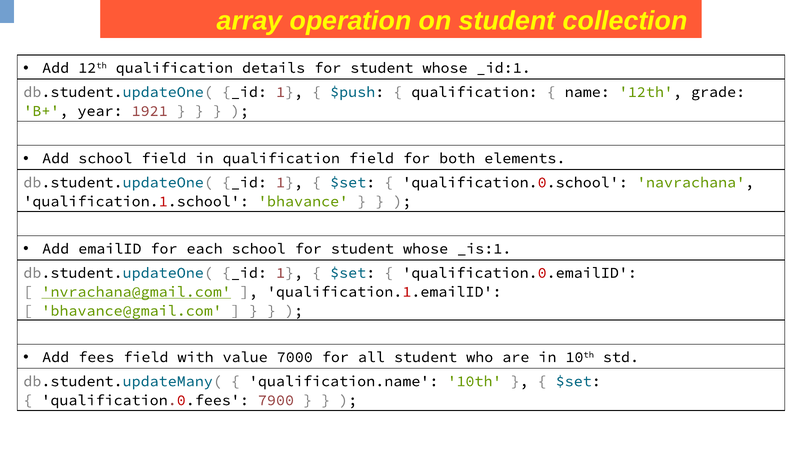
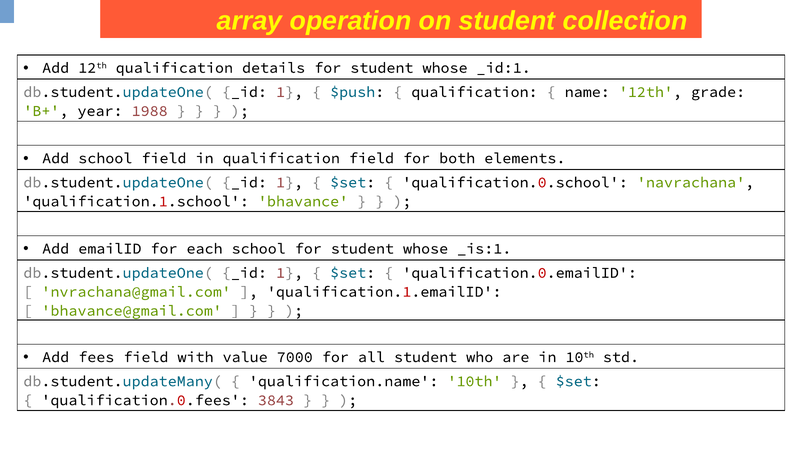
1921: 1921 -> 1988 (150, 111)
nvrachana@gmail.com underline: present -> none (136, 292)
7900: 7900 -> 3843 (276, 400)
